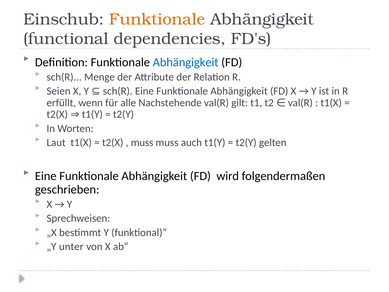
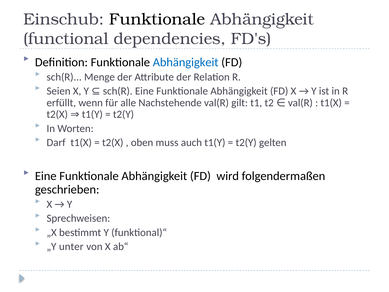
Funktionale colour: orange -> black (157, 19)
Laut: Laut -> Darf (56, 142)
muss: muss -> oben (142, 142)
